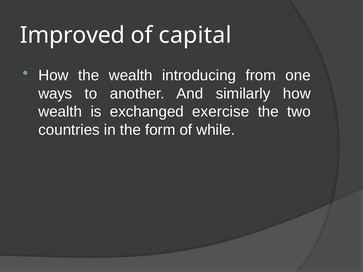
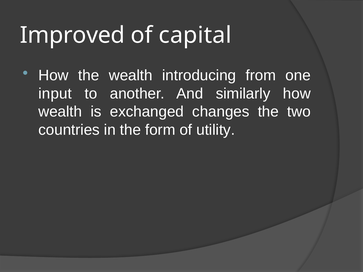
ways: ways -> input (55, 94)
exercise: exercise -> changes (221, 112)
while: while -> utility (216, 130)
